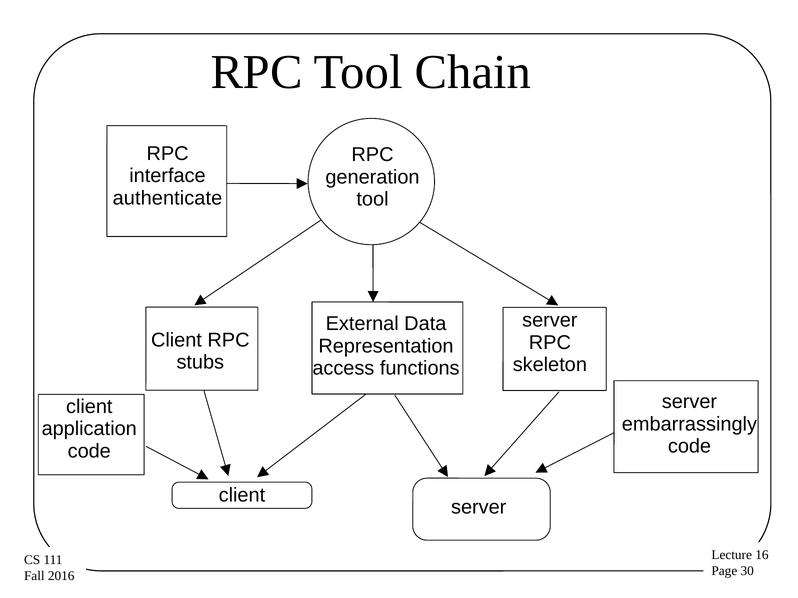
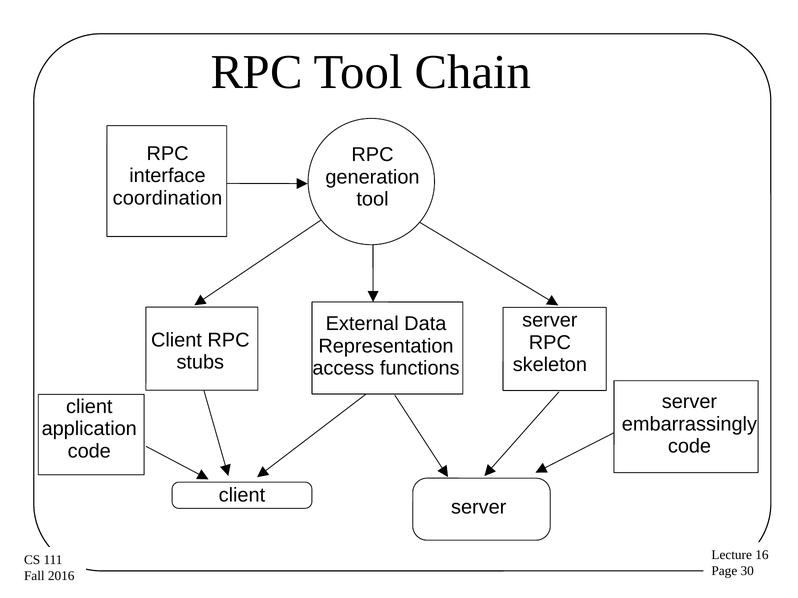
authenticate: authenticate -> coordination (167, 198)
